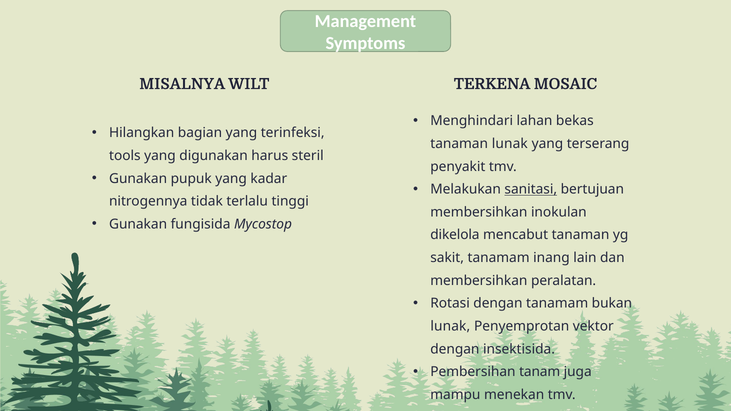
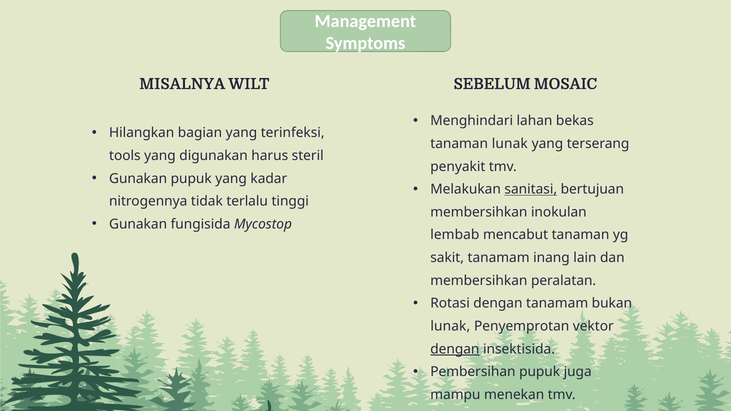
TERKENA: TERKENA -> SEBELUM (492, 84)
dikelola: dikelola -> lembab (455, 235)
dengan underline: none -> present (455, 349)
Pembersihan tanam: tanam -> pupuk (540, 372)
